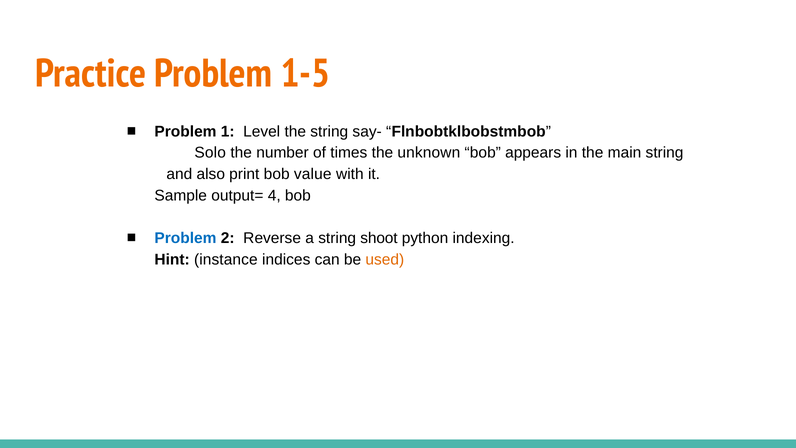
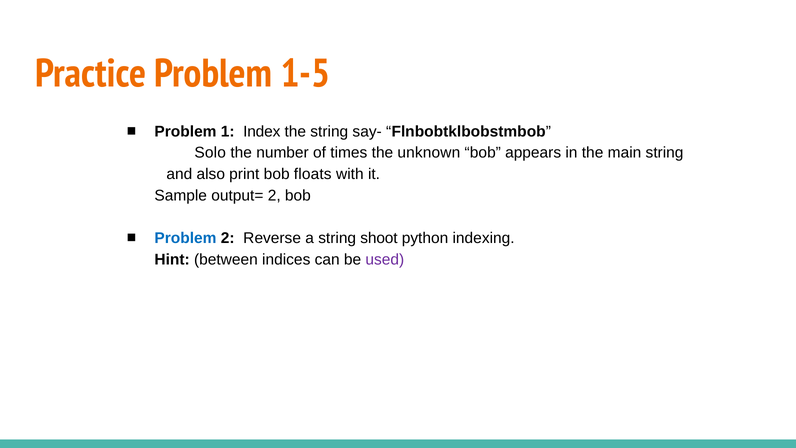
Level: Level -> Index (262, 131)
value: value -> floats (313, 174)
output= 4: 4 -> 2 (274, 195)
instance: instance -> between (226, 259)
used colour: orange -> purple (385, 259)
